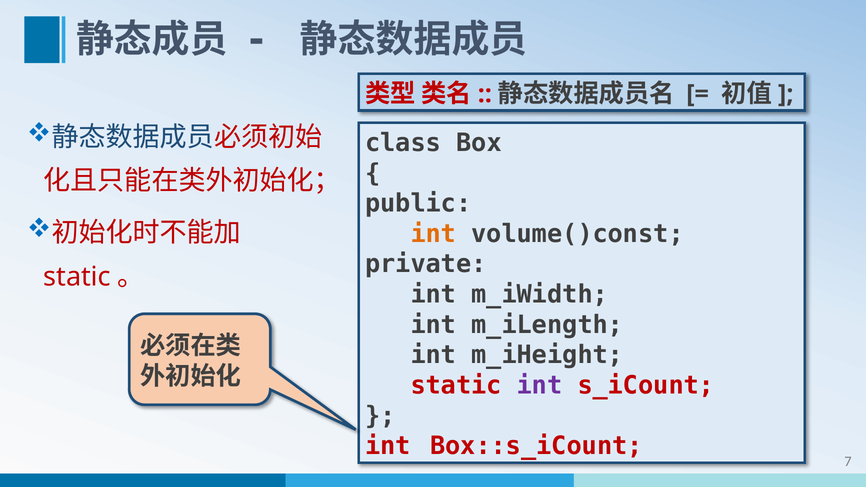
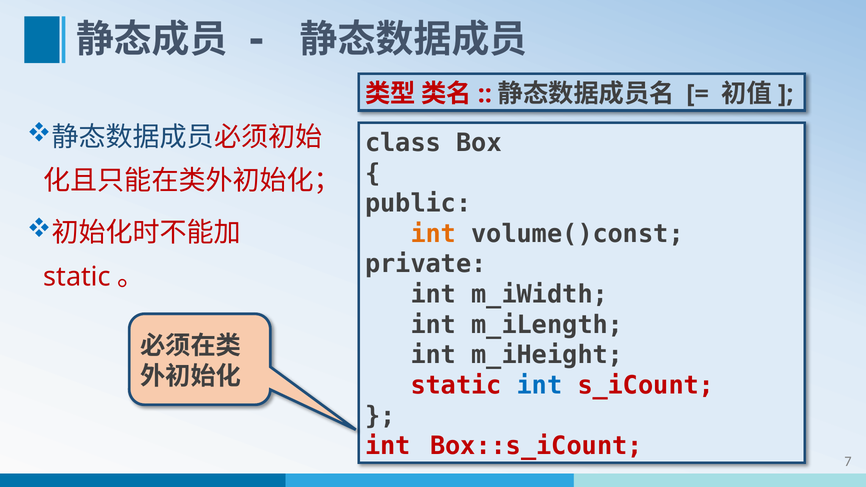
int colour: purple -> blue (540, 386)
